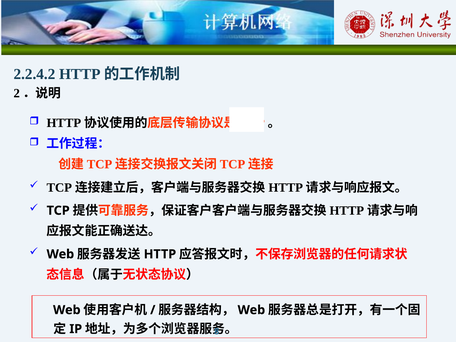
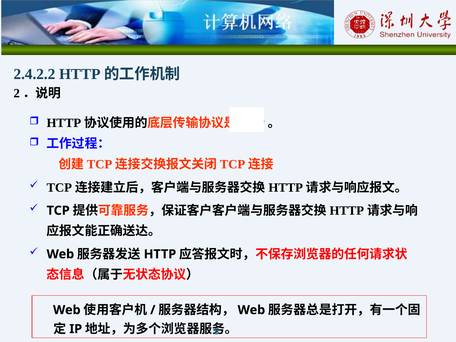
2.2.4.2: 2.2.4.2 -> 2.4.2.2 (34, 74)
